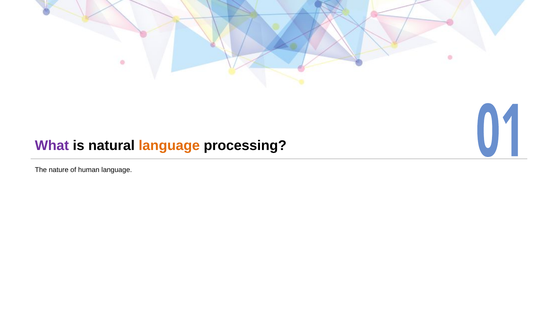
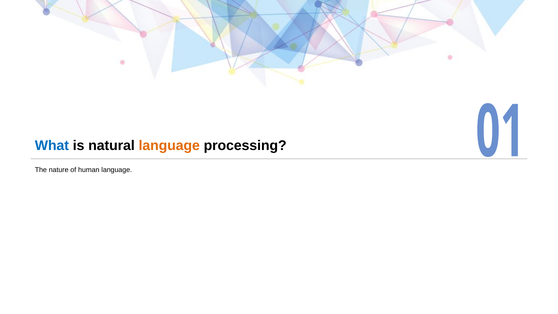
What colour: purple -> blue (52, 145)
